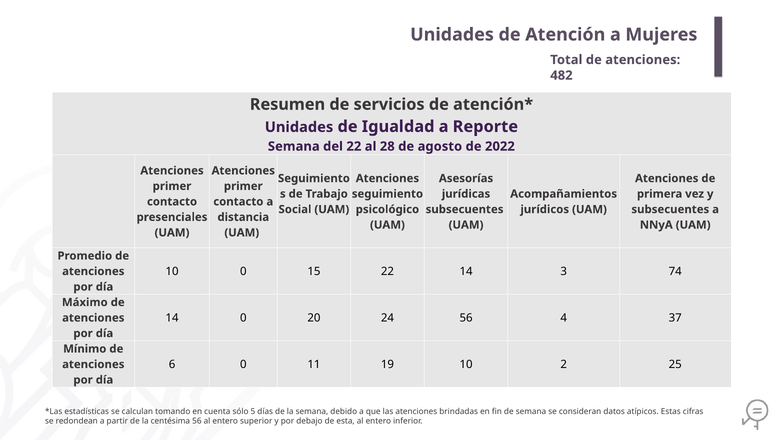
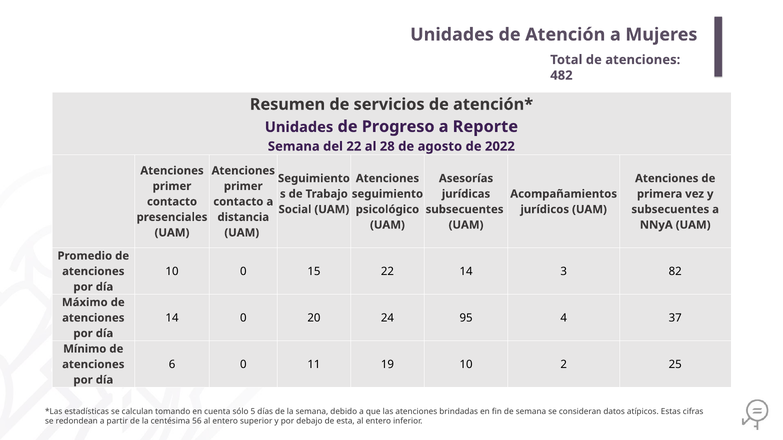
Igualdad: Igualdad -> Progreso (398, 127)
74: 74 -> 82 (675, 272)
24 56: 56 -> 95 (466, 318)
